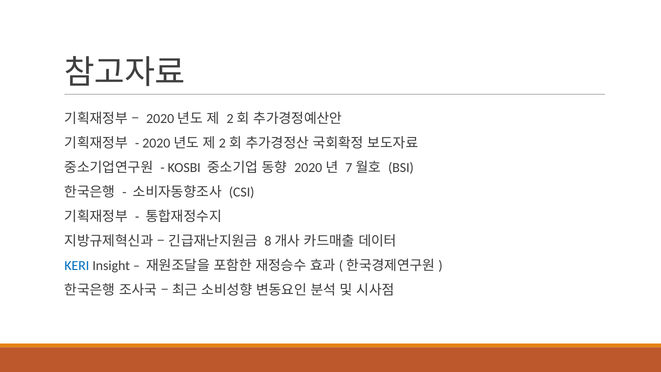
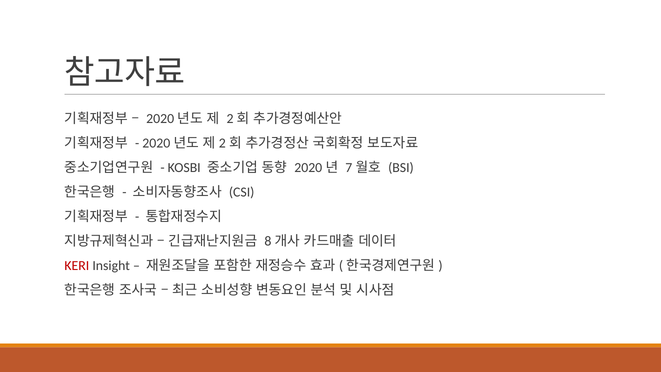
KERI colour: blue -> red (77, 266)
